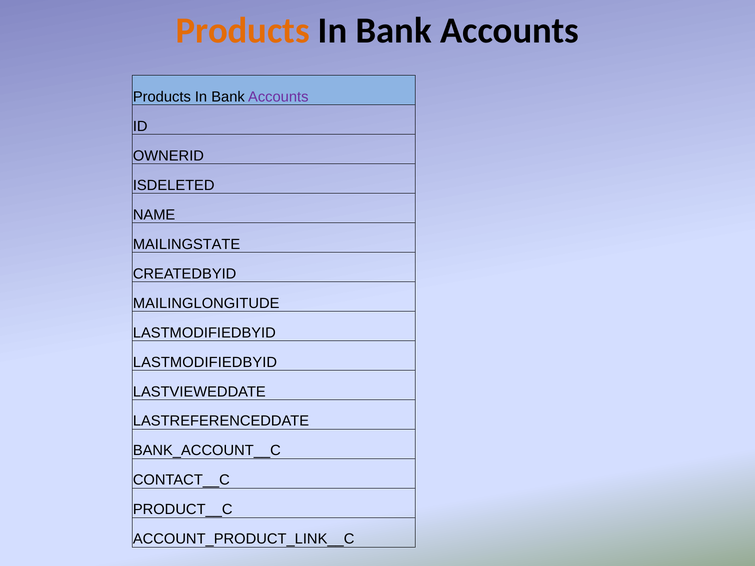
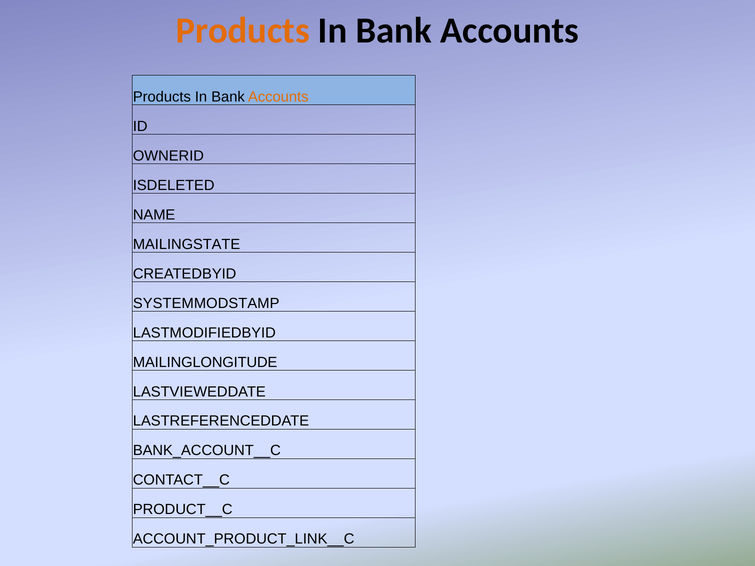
Accounts colour: purple -> orange (278, 97)
MAILINGLONGITUDE: MAILINGLONGITUDE -> SYSTEMMODSTAMP (206, 303)
LASTMODIFIEDBYID: LASTMODIFIEDBYID -> MAILINGLONGITUDE (205, 362)
